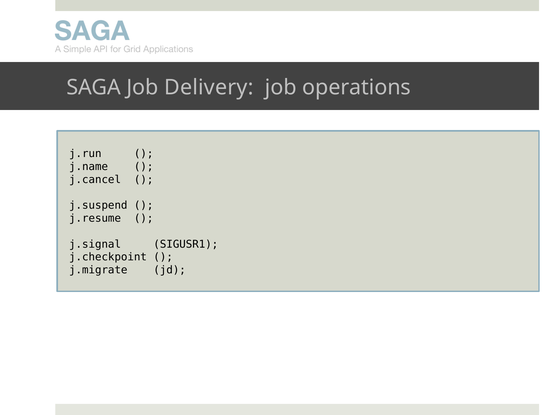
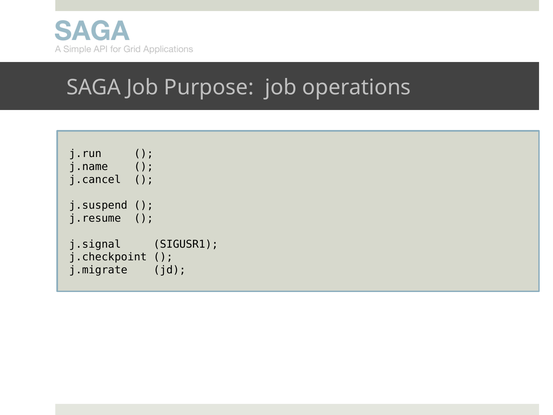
Delivery: Delivery -> Purpose (209, 87)
